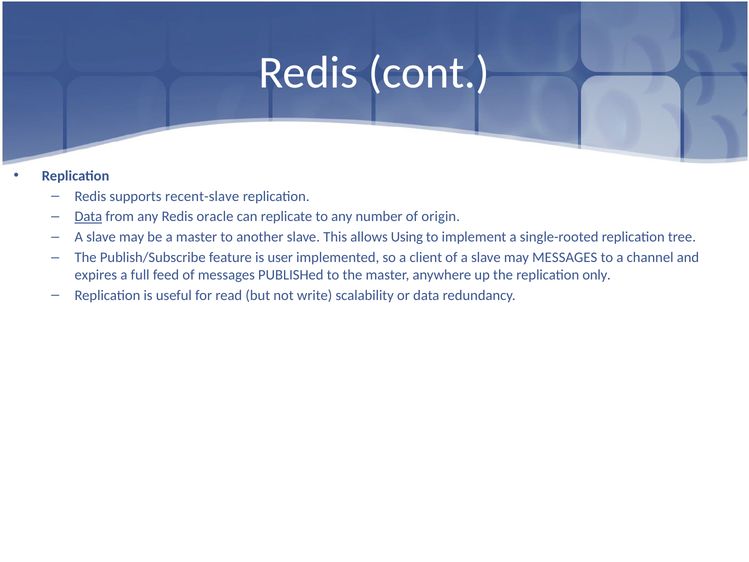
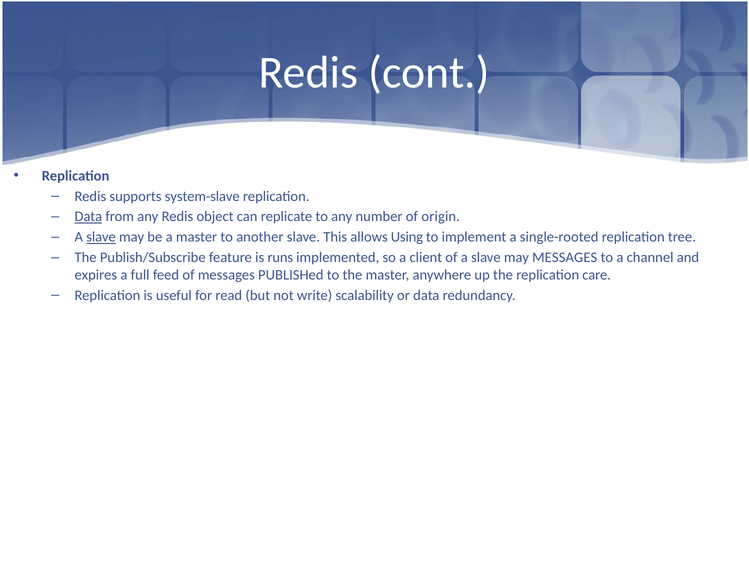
recent-slave: recent-slave -> system-slave (202, 196)
oracle: oracle -> object (215, 217)
slave underline: none -> present (101, 237)
user: user -> runs (280, 257)
only: only -> care (597, 275)
